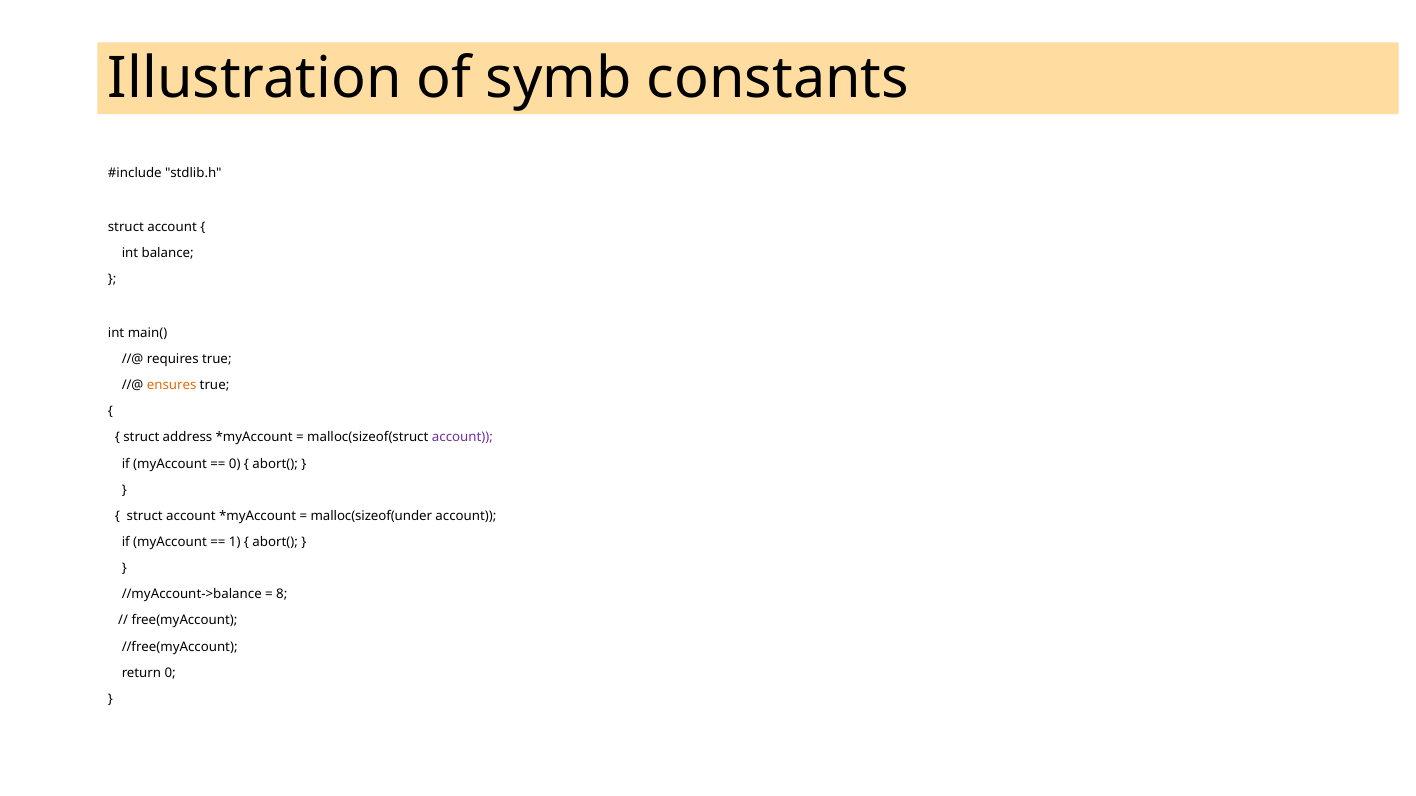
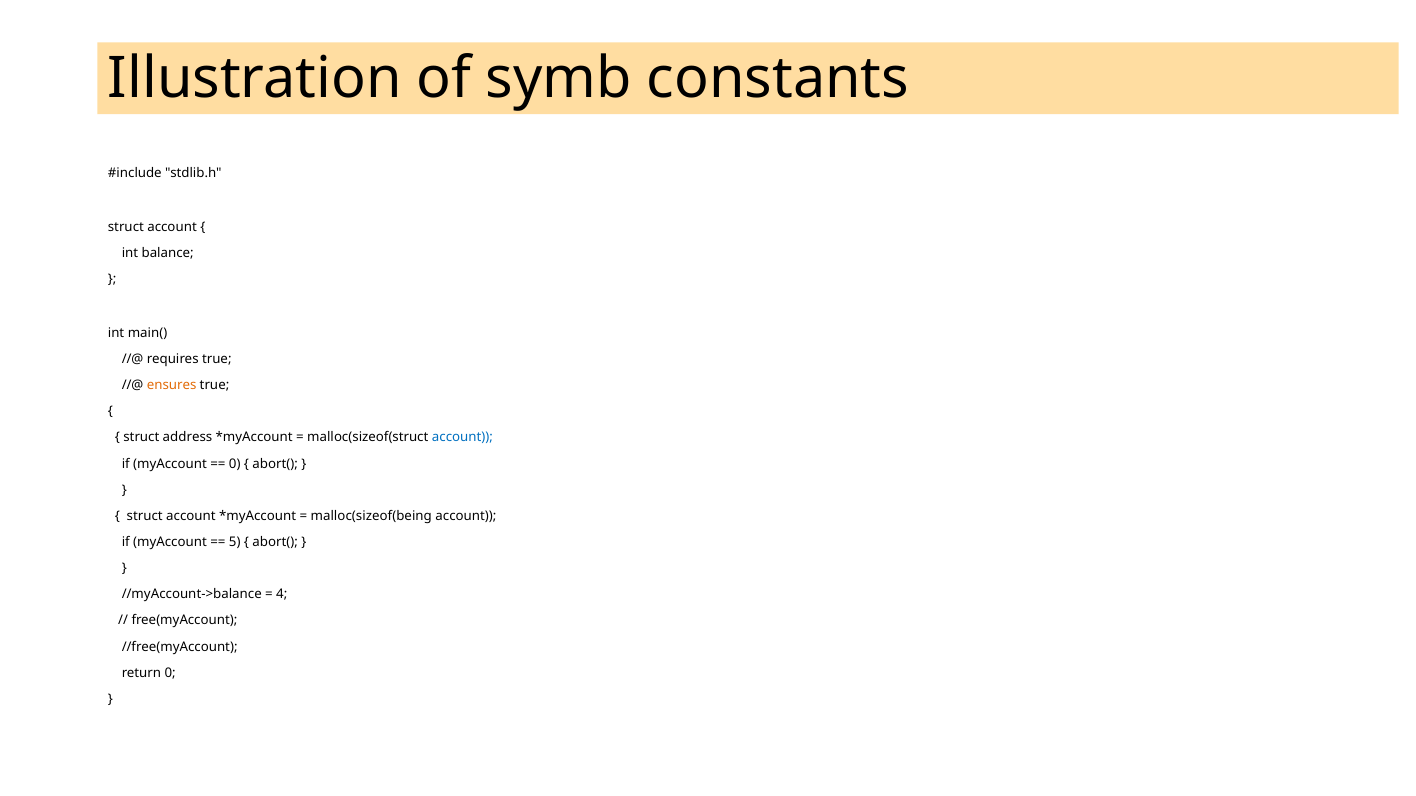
account colour: purple -> blue (462, 438)
malloc(sizeof(under: malloc(sizeof(under -> malloc(sizeof(being (371, 516)
1: 1 -> 5 (235, 542)
8: 8 -> 4 (282, 595)
